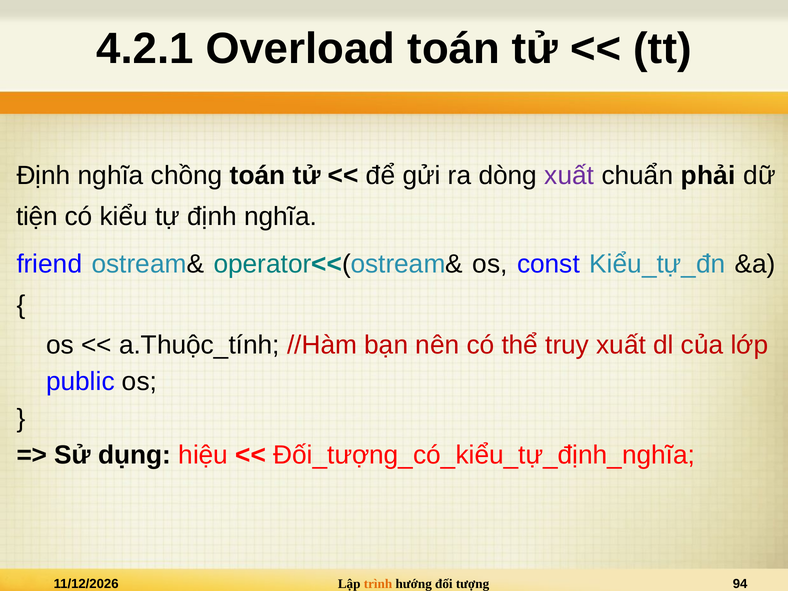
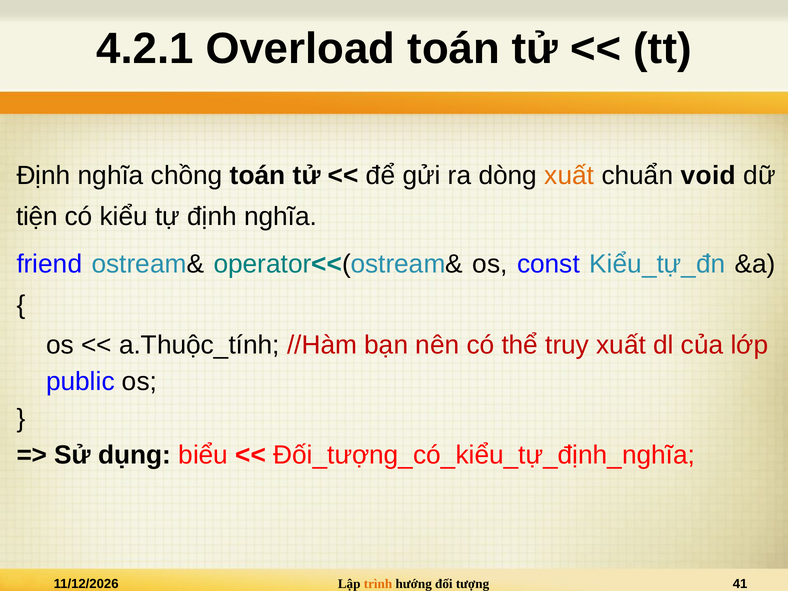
xuất colour: purple -> orange (569, 175)
phải: phải -> void (708, 175)
hiệu: hiệu -> biểu (203, 455)
94: 94 -> 41 (740, 584)
